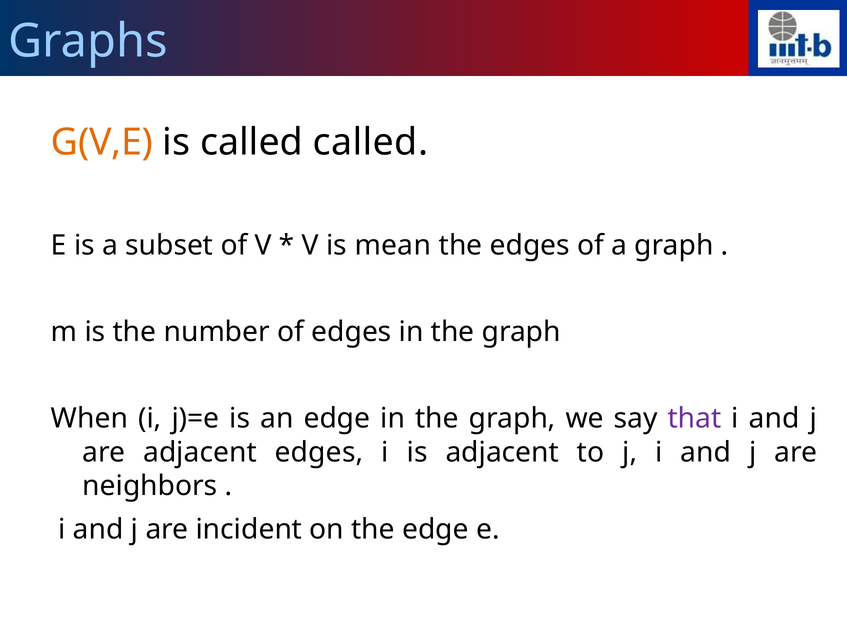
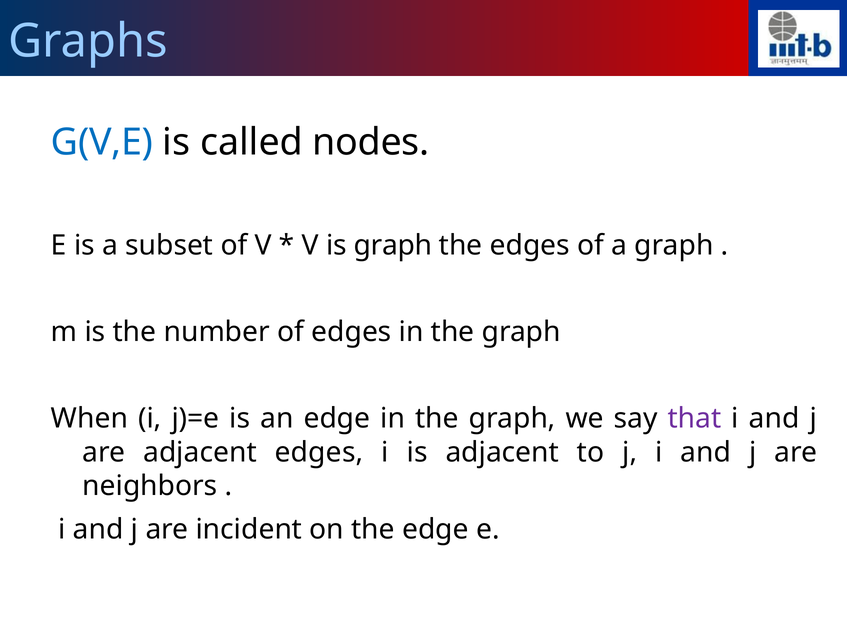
G(V,E colour: orange -> blue (102, 143)
called called: called -> nodes (371, 143)
is mean: mean -> graph (393, 245)
